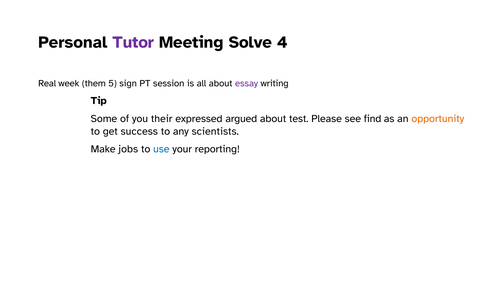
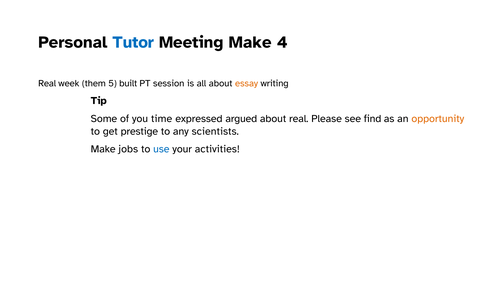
Tutor colour: purple -> blue (133, 42)
Meeting Solve: Solve -> Make (250, 42)
sign: sign -> built (128, 84)
essay colour: purple -> orange (247, 84)
their: their -> time (162, 119)
about test: test -> real (299, 119)
success: success -> prestige (139, 131)
reporting: reporting -> activities (217, 149)
